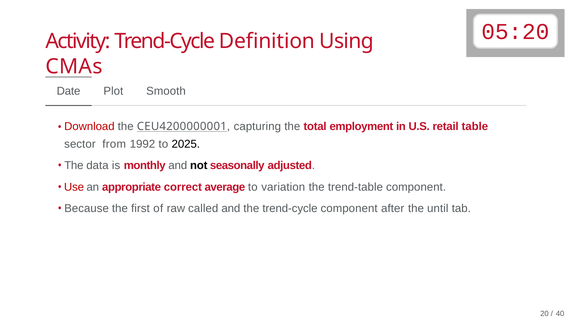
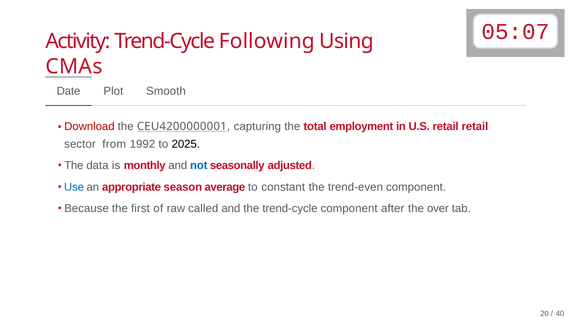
05:20: 05:20 -> 05:07 (515, 32)
Definition: Definition -> Following (267, 41)
retail table: table -> retail (475, 126)
not colour: black -> blue (199, 165)
Use colour: red -> blue (74, 187)
correct: correct -> season (183, 187)
variation: variation -> constant (283, 187)
trend-table: trend-table -> trend-even (355, 187)
until: until -> over (438, 208)
